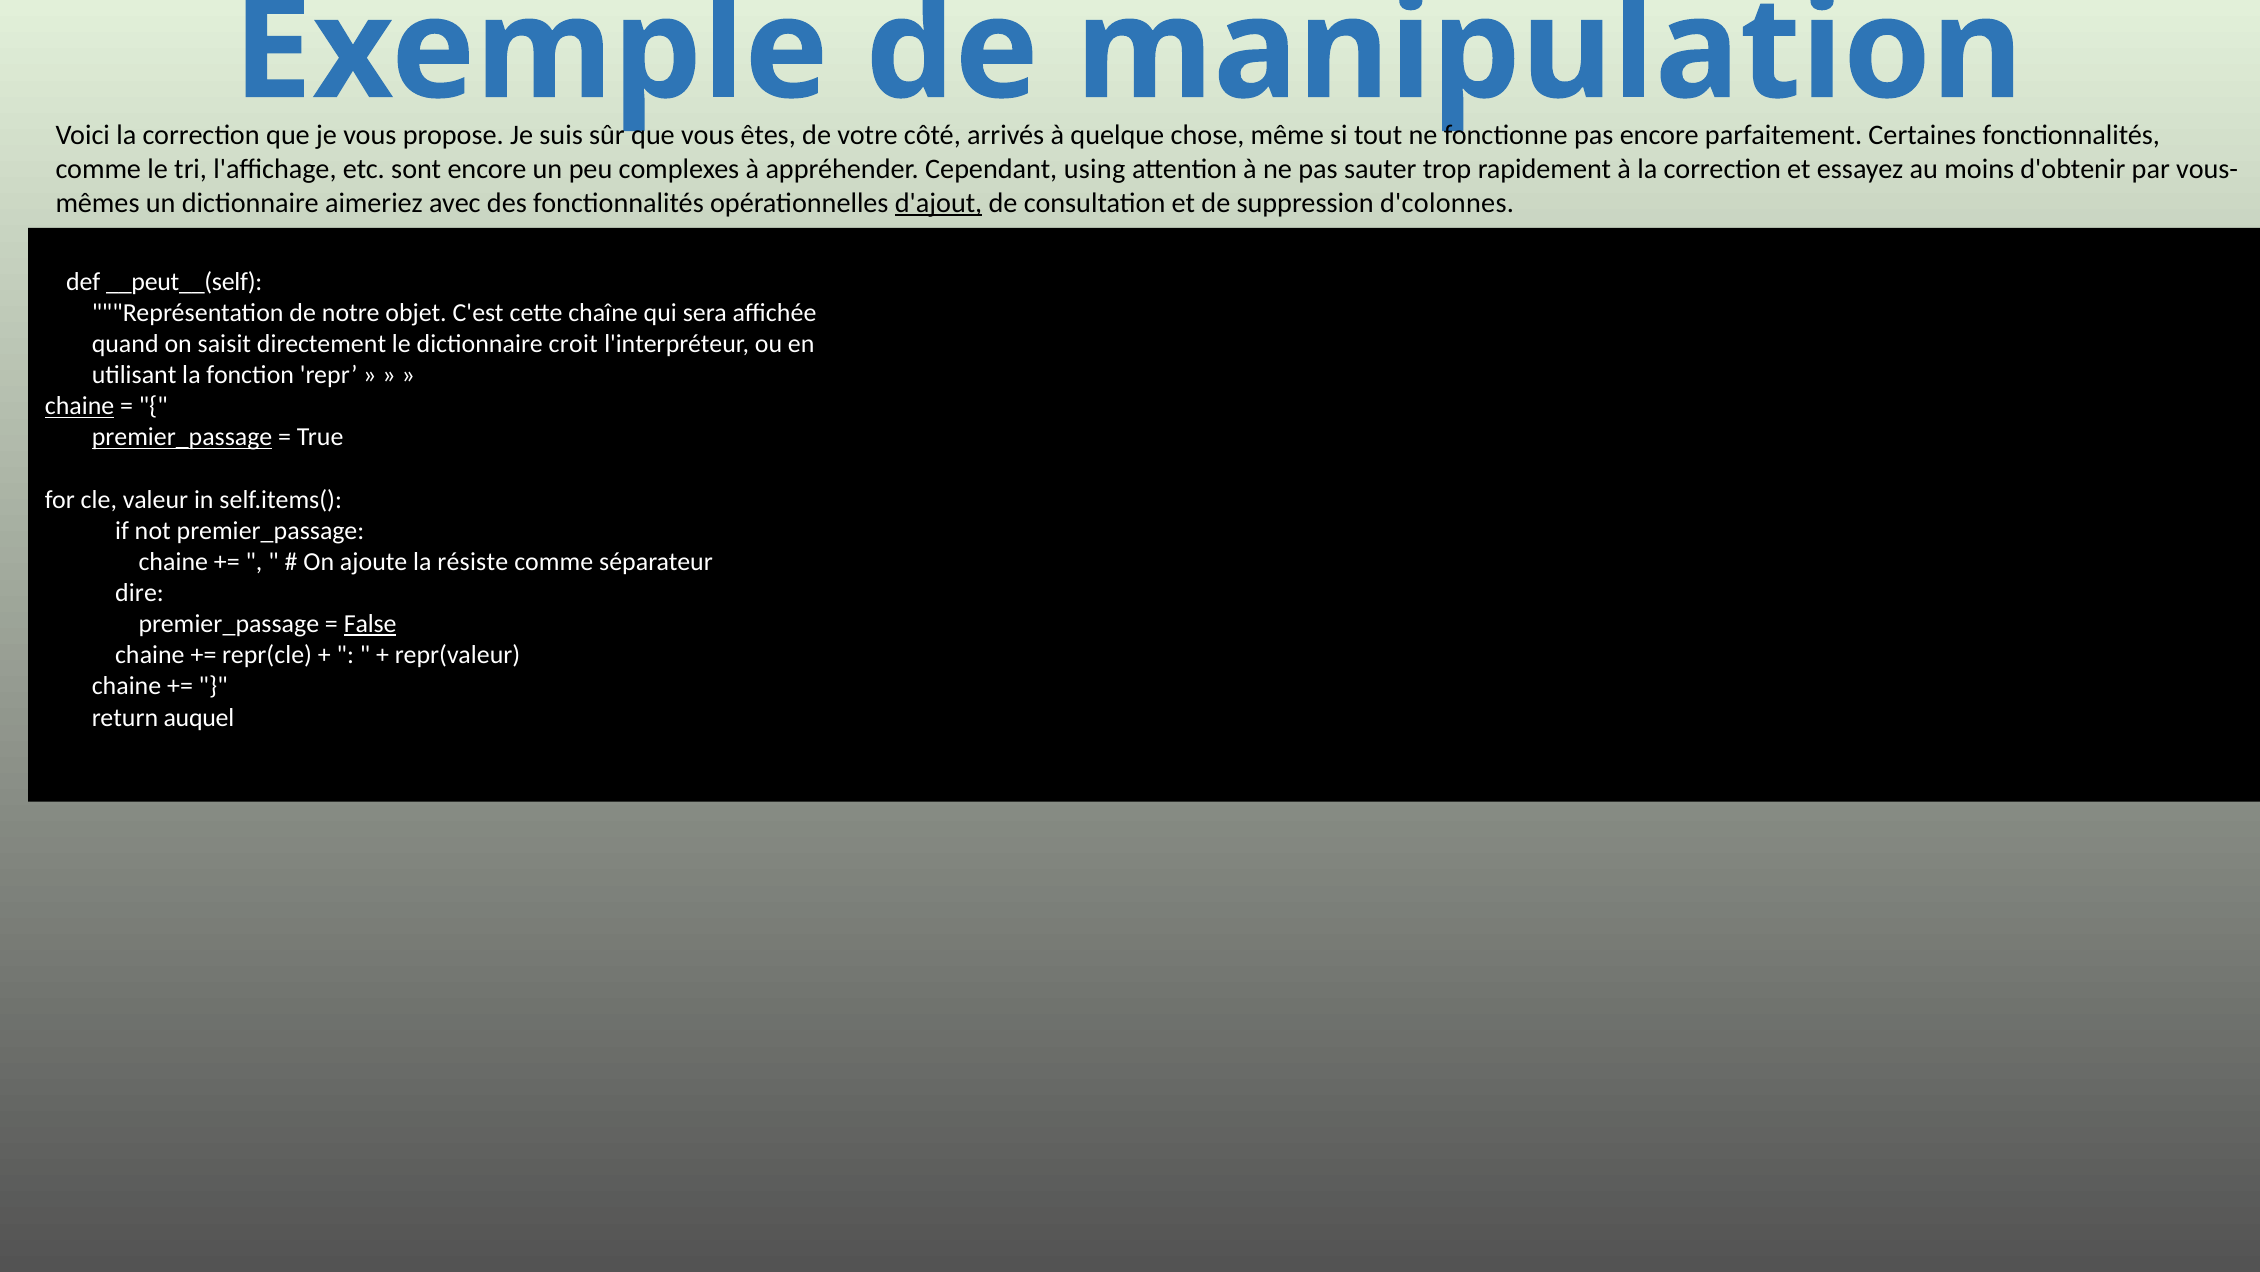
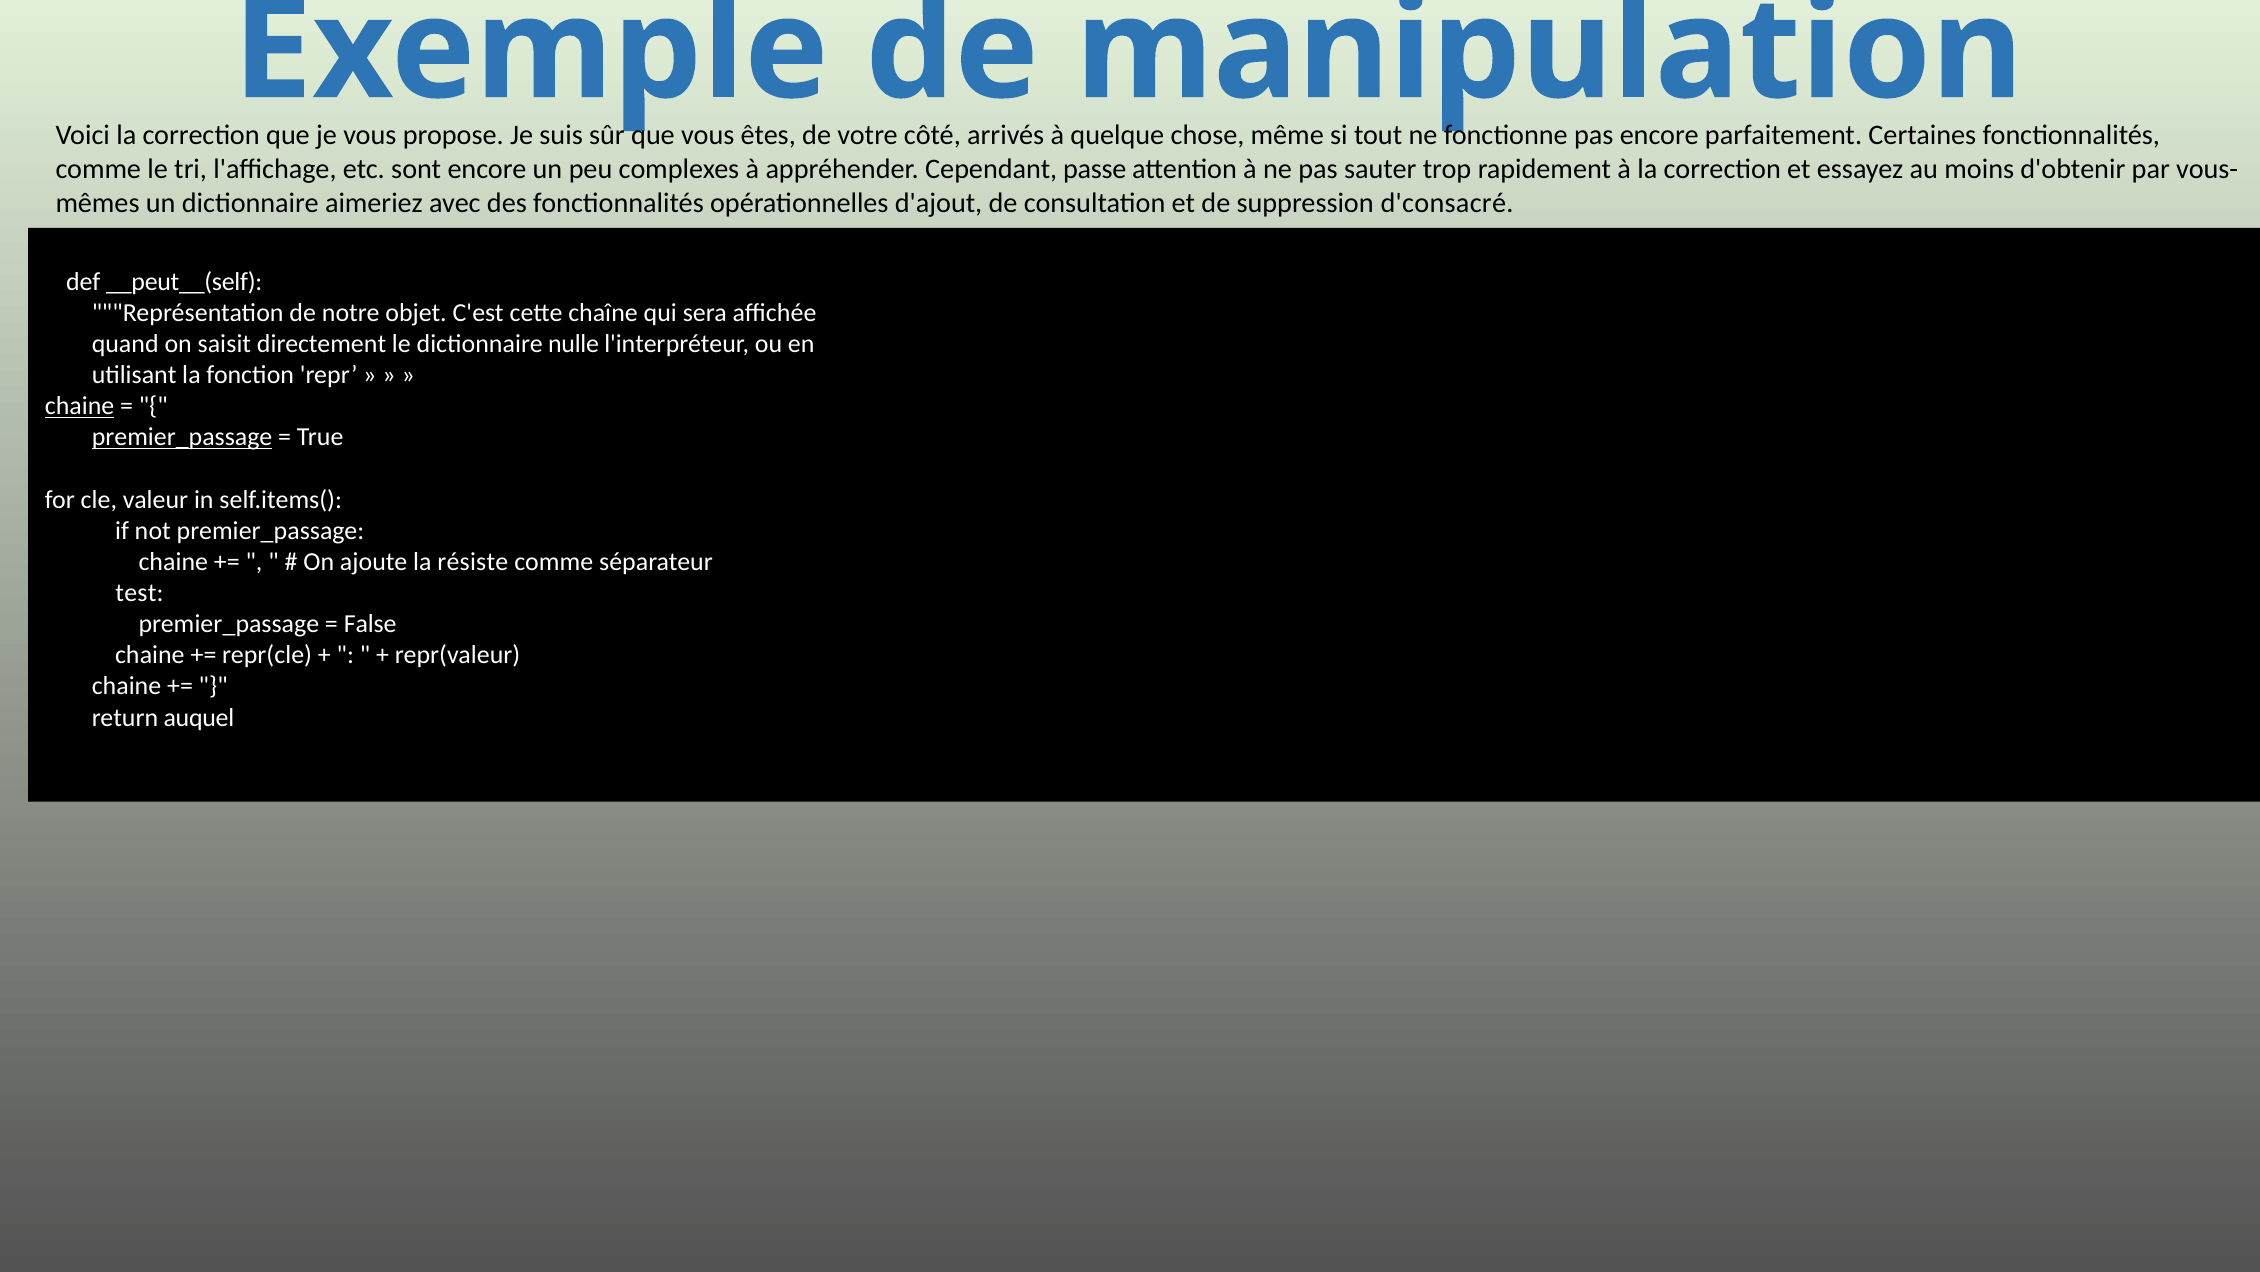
using: using -> passe (1095, 169)
d'ajout underline: present -> none (939, 203)
d'colonnes: d'colonnes -> d'consacré (1447, 203)
croit: croit -> nulle (574, 344)
dire: dire -> test (139, 593)
False underline: present -> none (370, 624)
